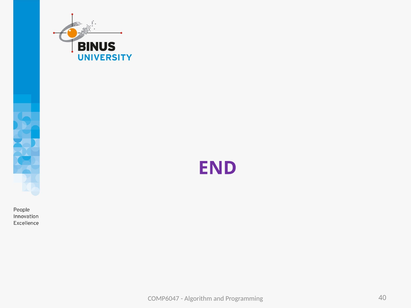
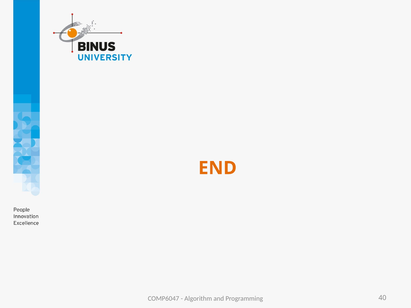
END colour: purple -> orange (217, 168)
